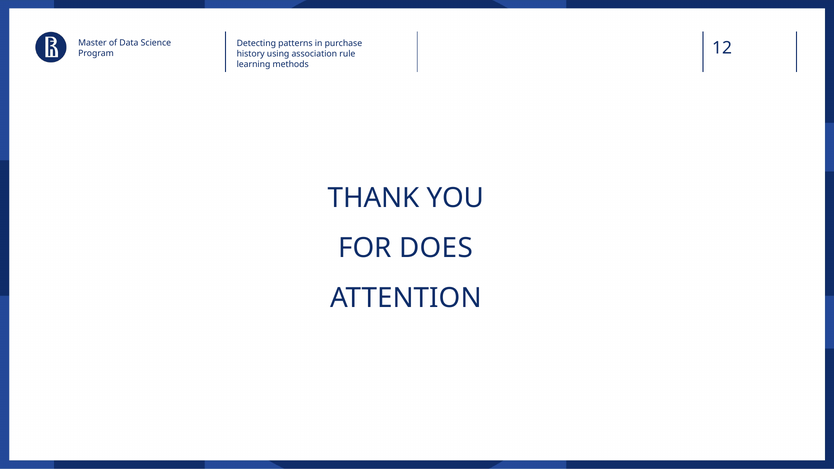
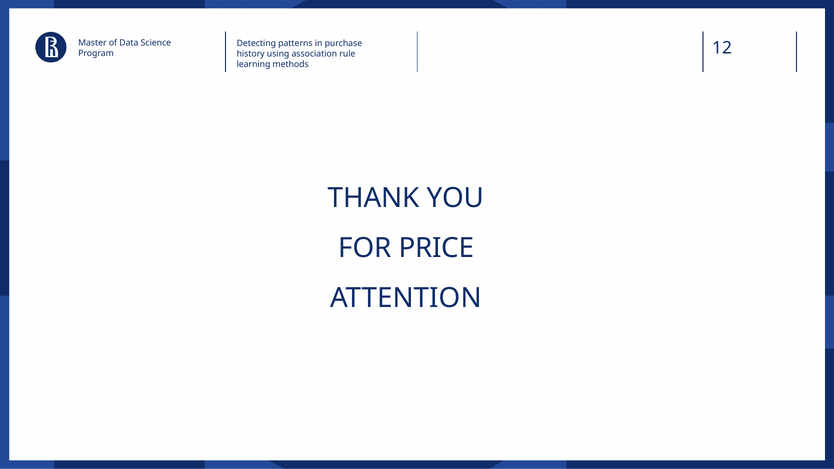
DOES: DOES -> PRICE (436, 248)
